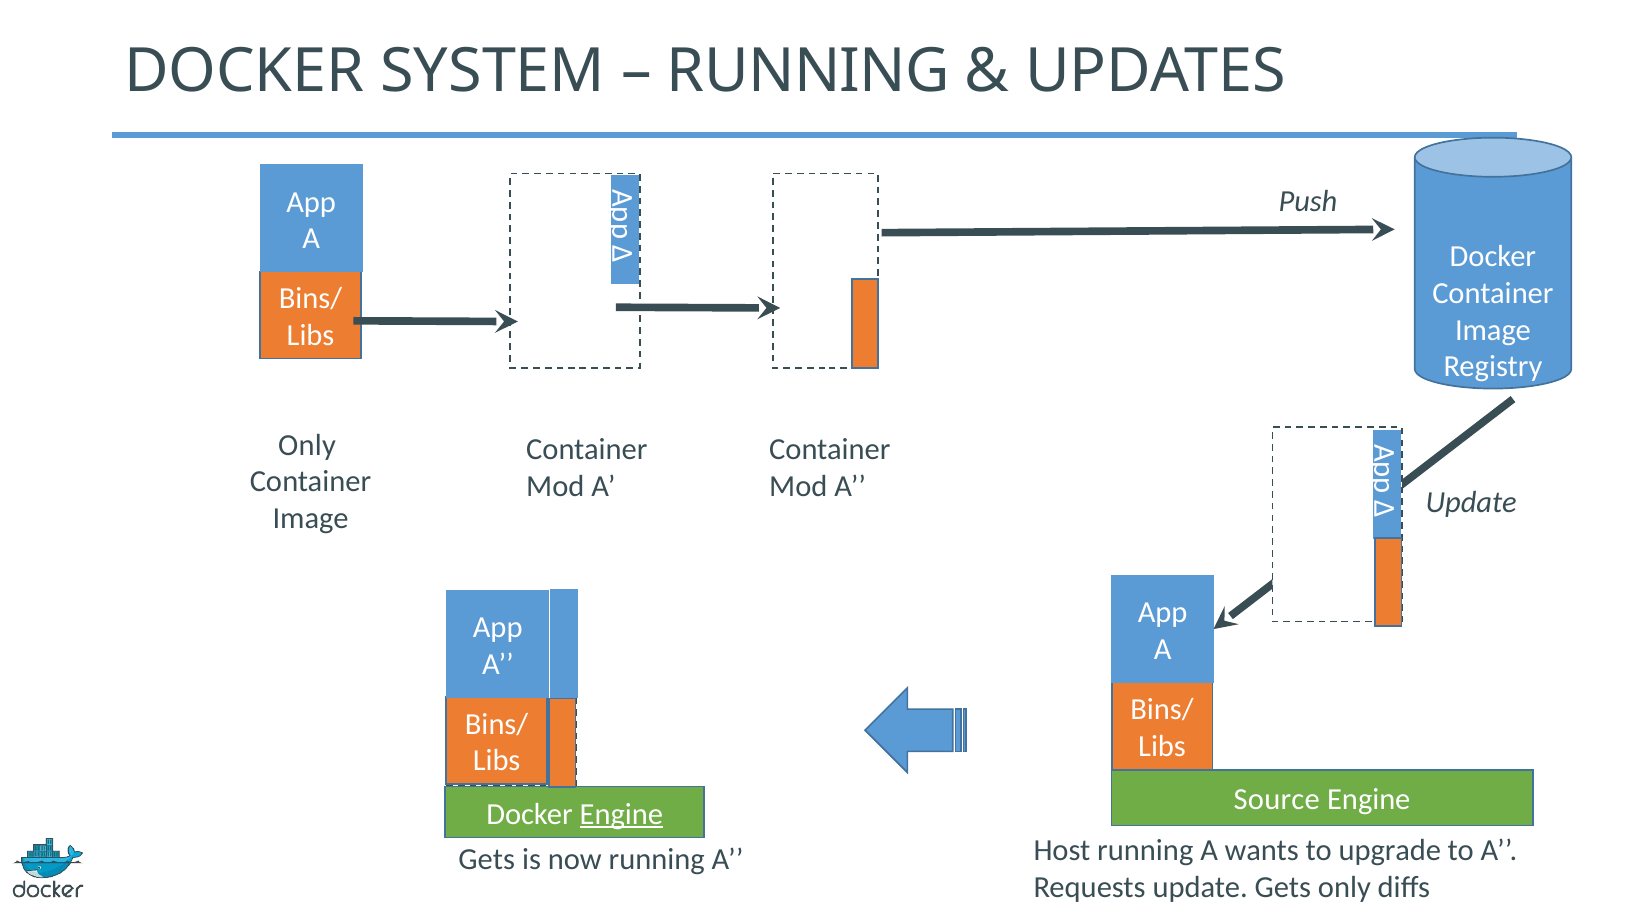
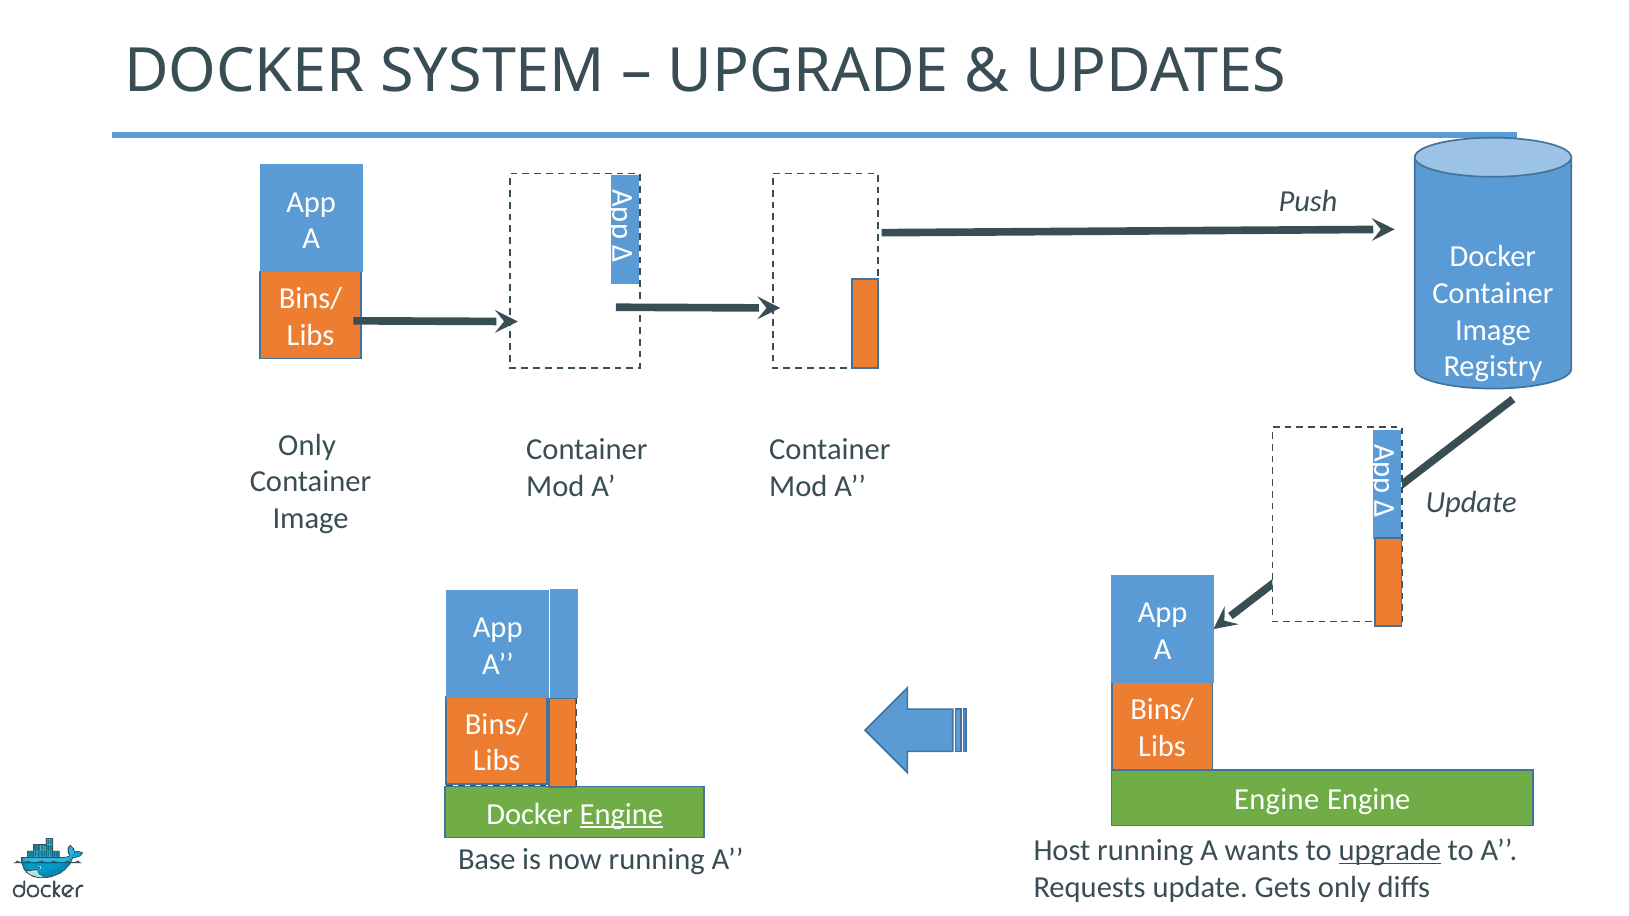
RUNNING: RUNNING -> UPGRADE (808, 71)
Source: Source -> Engine (1277, 800)
upgrade underline: none -> present (1390, 851)
Gets: Gets -> Base (487, 859)
